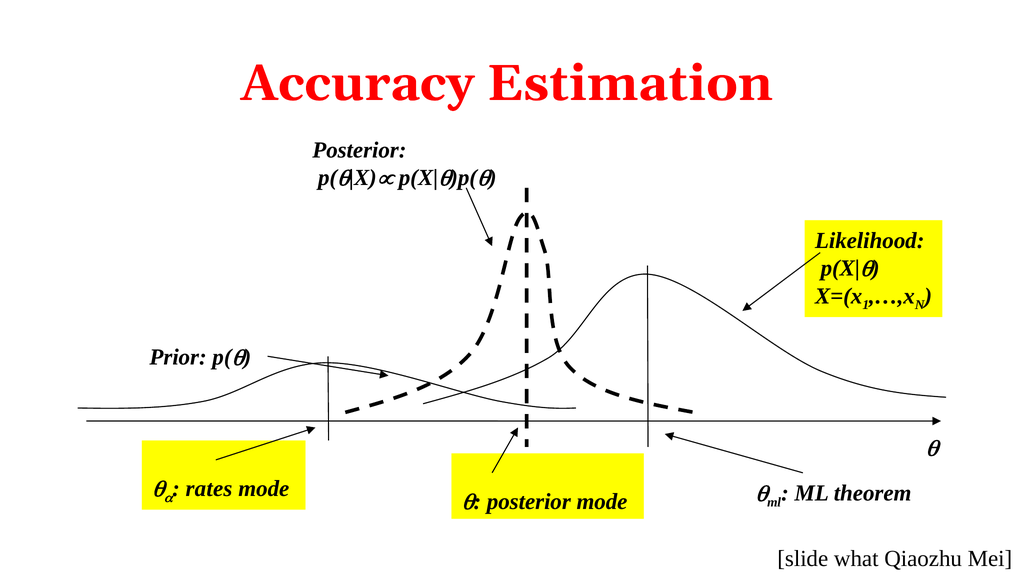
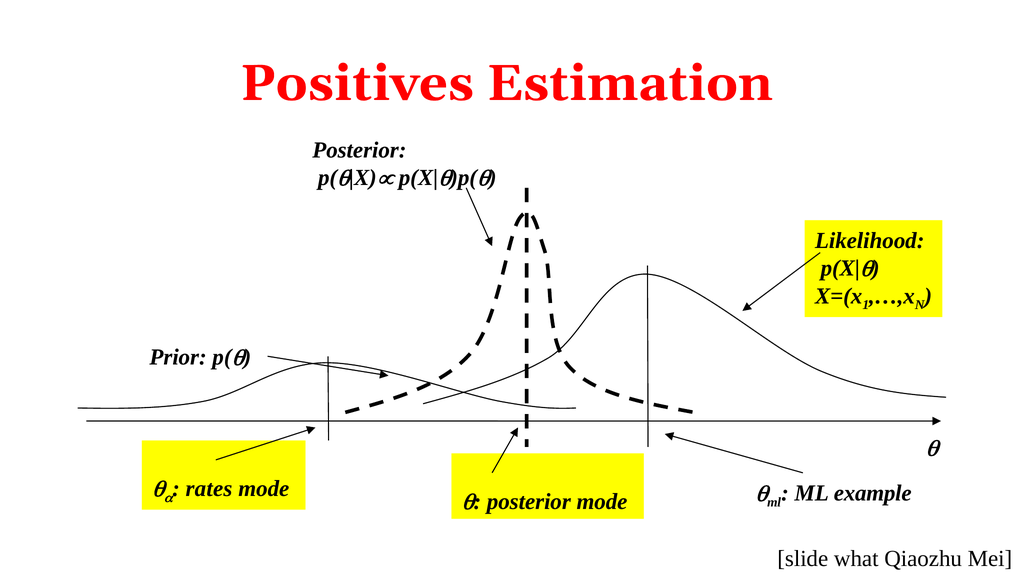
Accuracy: Accuracy -> Positives (357, 83)
theorem: theorem -> example (873, 493)
